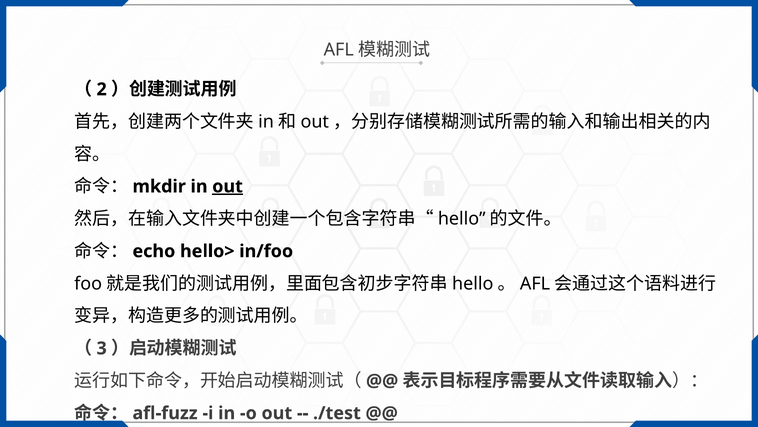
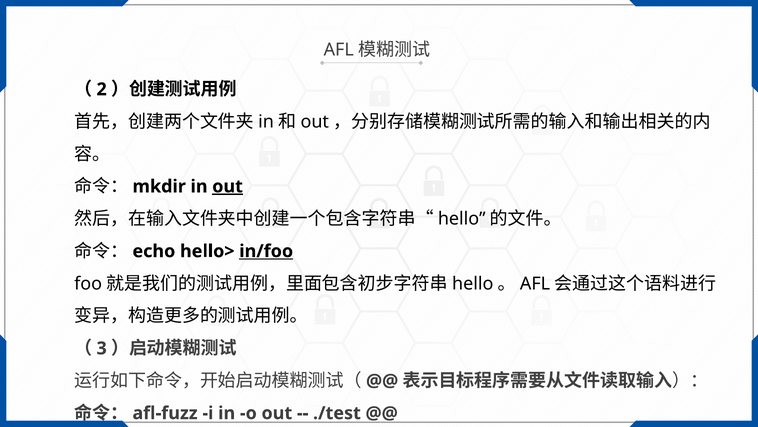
in/foo underline: none -> present (266, 251)
